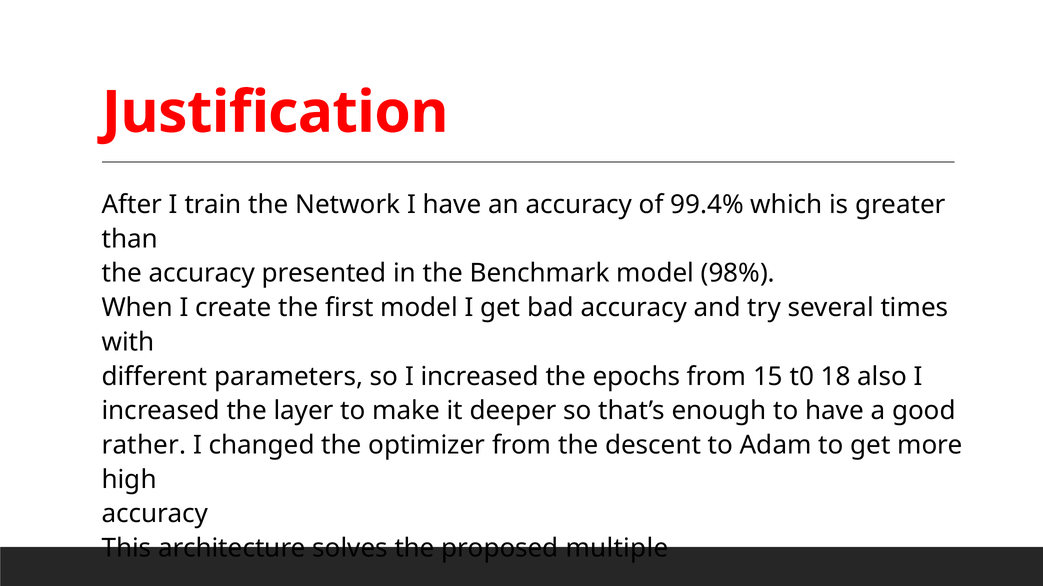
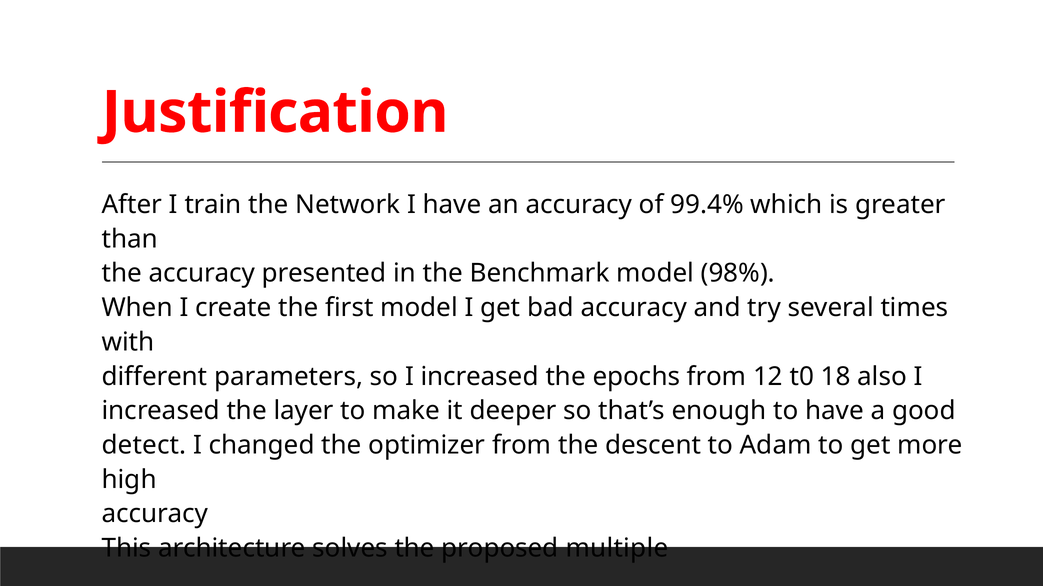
15: 15 -> 12 (768, 377)
rather: rather -> detect (144, 446)
